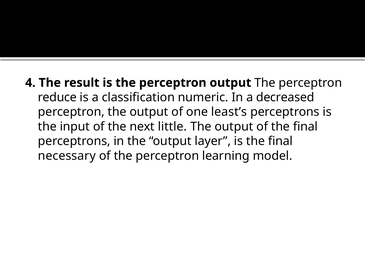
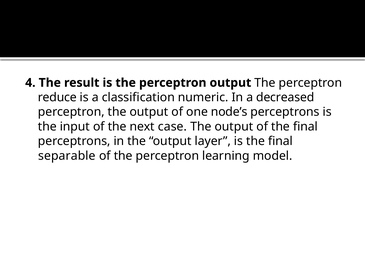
least’s: least’s -> node’s (229, 112)
little: little -> case (172, 126)
necessary: necessary -> separable (67, 156)
